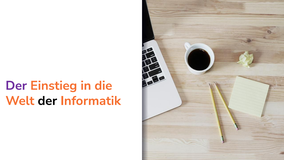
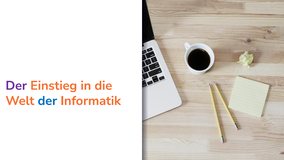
der colour: black -> blue (47, 101)
